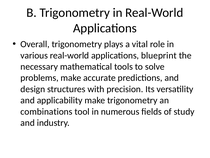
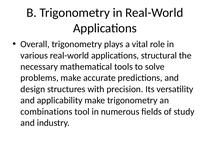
blueprint: blueprint -> structural (159, 55)
